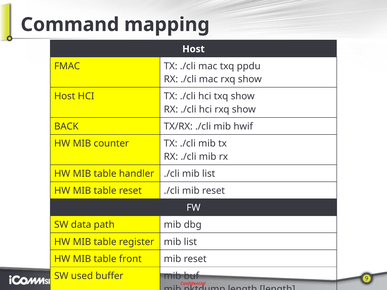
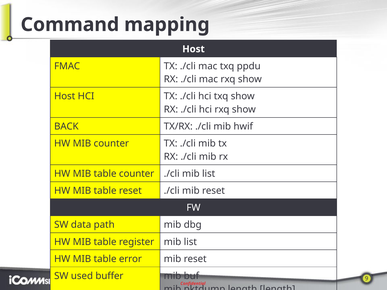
table handler: handler -> counter (137, 174)
front: front -> error (130, 259)
